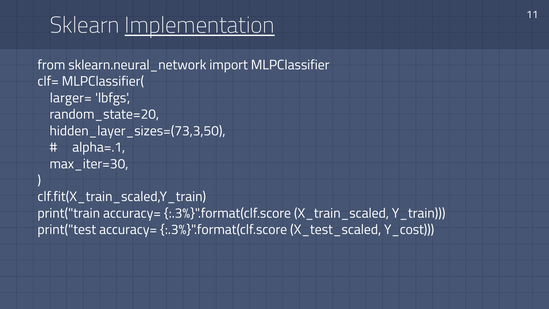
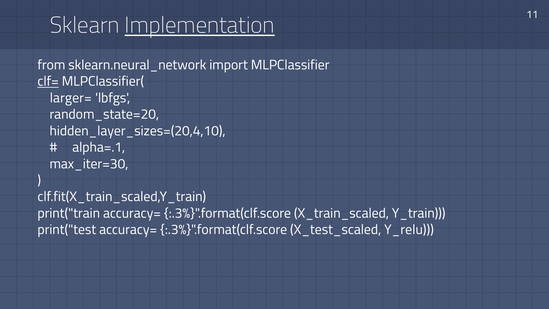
clf= underline: none -> present (48, 81)
hidden_layer_sizes=(73,3,50: hidden_layer_sizes=(73,3,50 -> hidden_layer_sizes=(20,4,10 (138, 131)
Y_cost: Y_cost -> Y_relu (409, 230)
